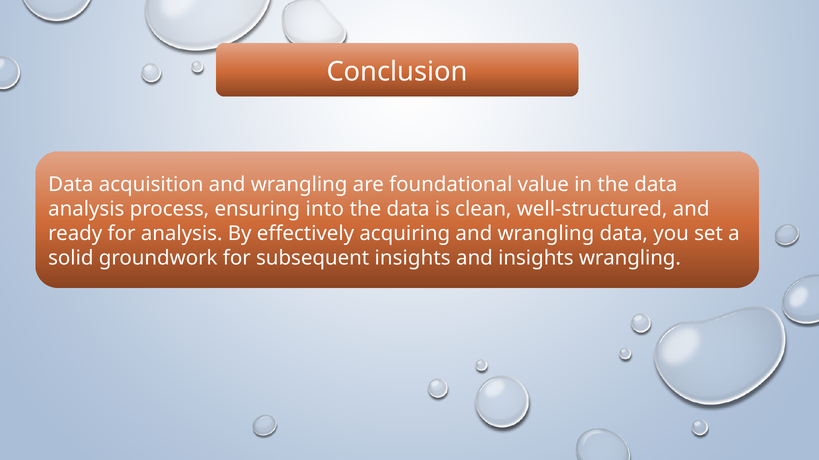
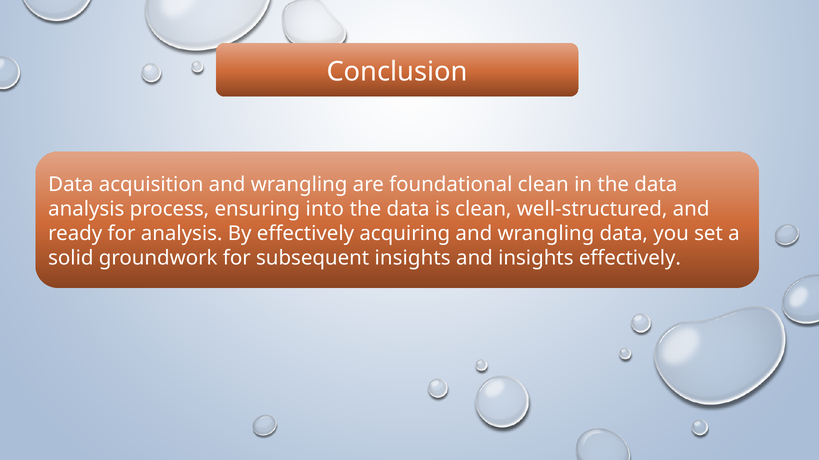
foundational value: value -> clean (543, 185)
insights wrangling: wrangling -> effectively (630, 258)
